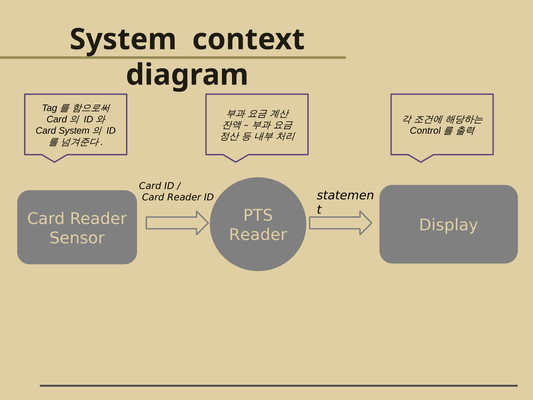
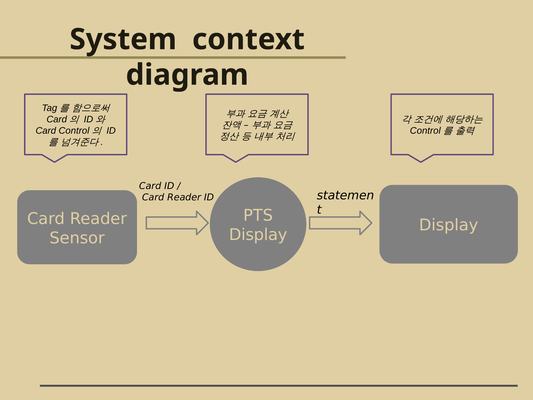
Card System: System -> Control (74, 131)
Reader: Reader -> Display (258, 235)
